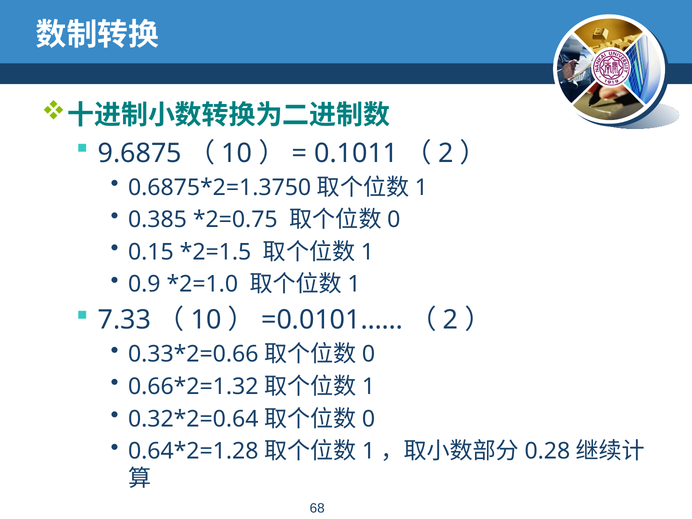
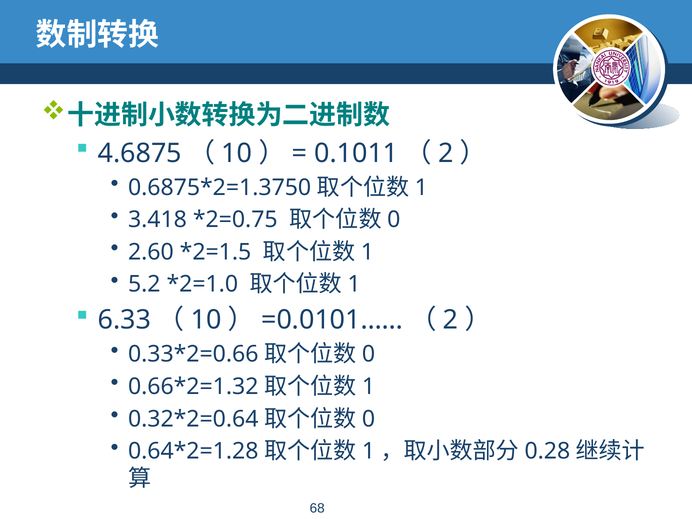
9.6875: 9.6875 -> 4.6875 (140, 153)
0.385: 0.385 -> 3.418 (157, 220)
0.15: 0.15 -> 2.60 (151, 252)
0.9: 0.9 -> 5.2 (144, 284)
7.33: 7.33 -> 6.33 (124, 320)
